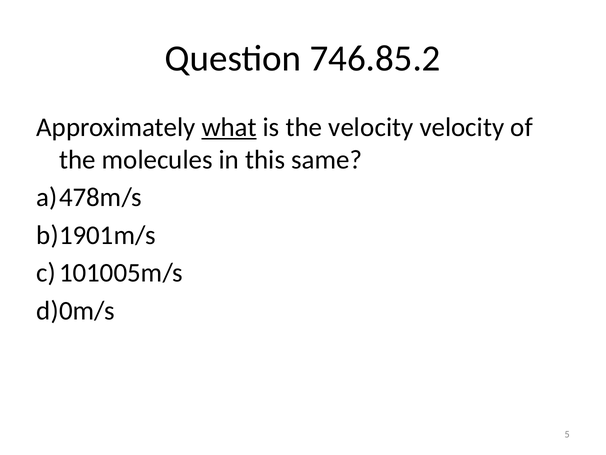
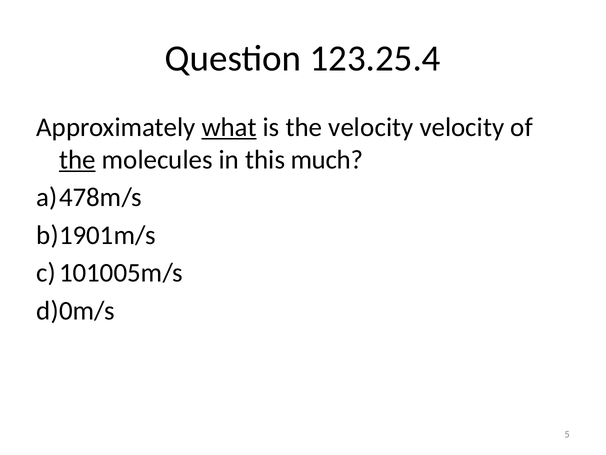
746.85.2: 746.85.2 -> 123.25.4 (375, 59)
the underline: none -> present (77, 159)
same: same -> much (327, 159)
